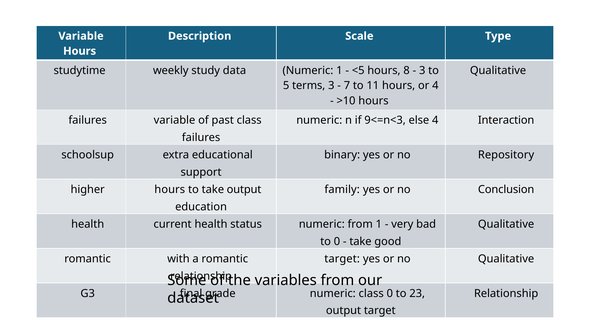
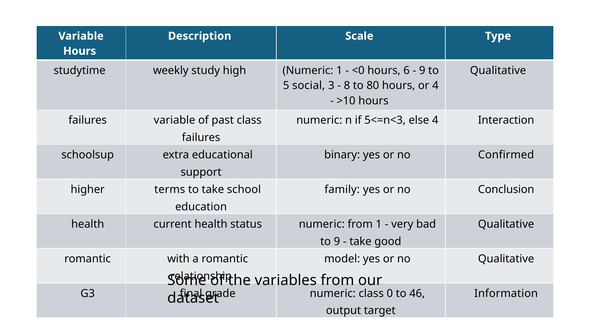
data: data -> high (235, 71)
<5: <5 -> <0 (358, 71)
8: 8 -> 6 (407, 71)
3: 3 -> 9 (422, 71)
terms: terms -> social (309, 86)
7: 7 -> 8 (347, 86)
11: 11 -> 80 (373, 86)
9<=n<3: 9<=n<3 -> 5<=n<3 (385, 120)
Repository: Repository -> Confirmed (506, 155)
higher hours: hours -> terms (170, 189)
take output: output -> school (244, 189)
to 0: 0 -> 9 (337, 241)
target: target -> model (342, 259)
23: 23 -> 46 (417, 293)
Relationship: Relationship -> Information (506, 293)
